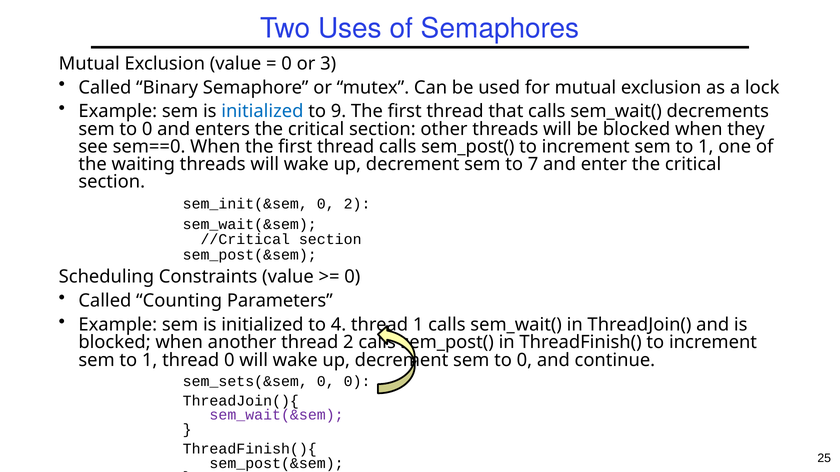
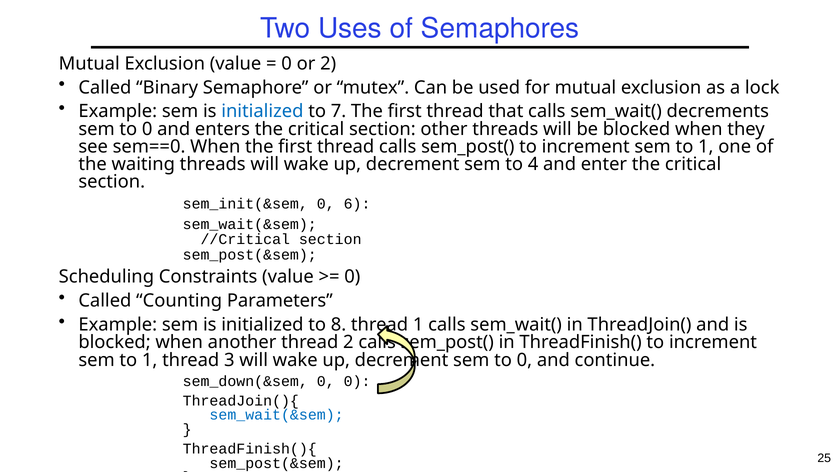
or 3: 3 -> 2 (328, 64)
9: 9 -> 7 (338, 111)
7: 7 -> 4 (533, 164)
0 2: 2 -> 6 (357, 204)
4: 4 -> 8 (338, 325)
thread 0: 0 -> 3 (229, 360)
sem_sets(&sem: sem_sets(&sem -> sem_down(&sem (245, 382)
sem_wait(&sem colour: purple -> blue (277, 416)
